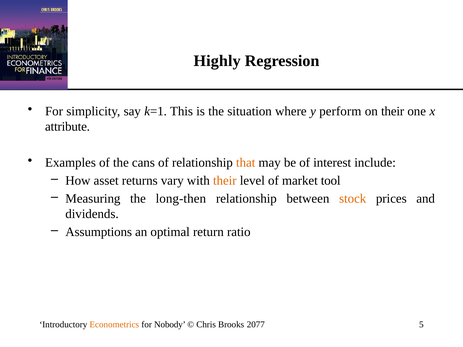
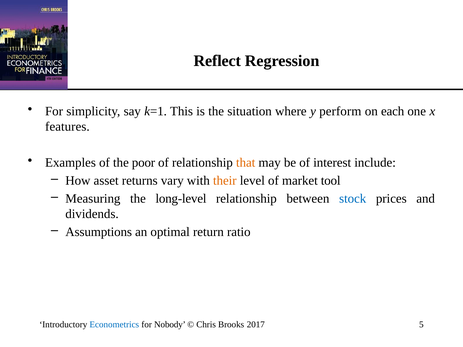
Highly: Highly -> Reflect (217, 61)
on their: their -> each (393, 111)
attribute: attribute -> features (67, 127)
cans: cans -> poor (143, 163)
long-then: long-then -> long-level (181, 199)
stock colour: orange -> blue (353, 199)
Econometrics colour: orange -> blue (114, 325)
2077: 2077 -> 2017 (256, 325)
